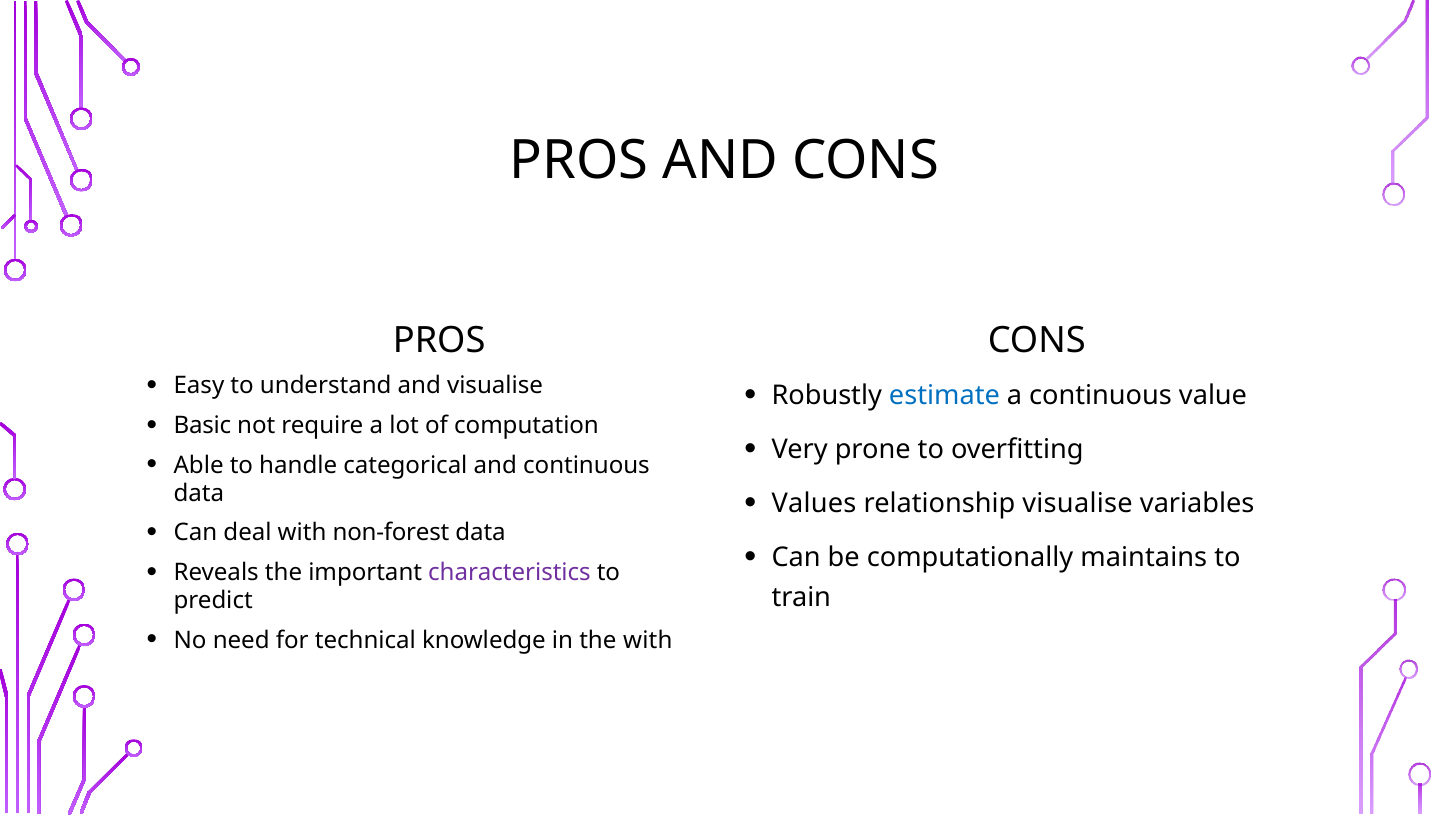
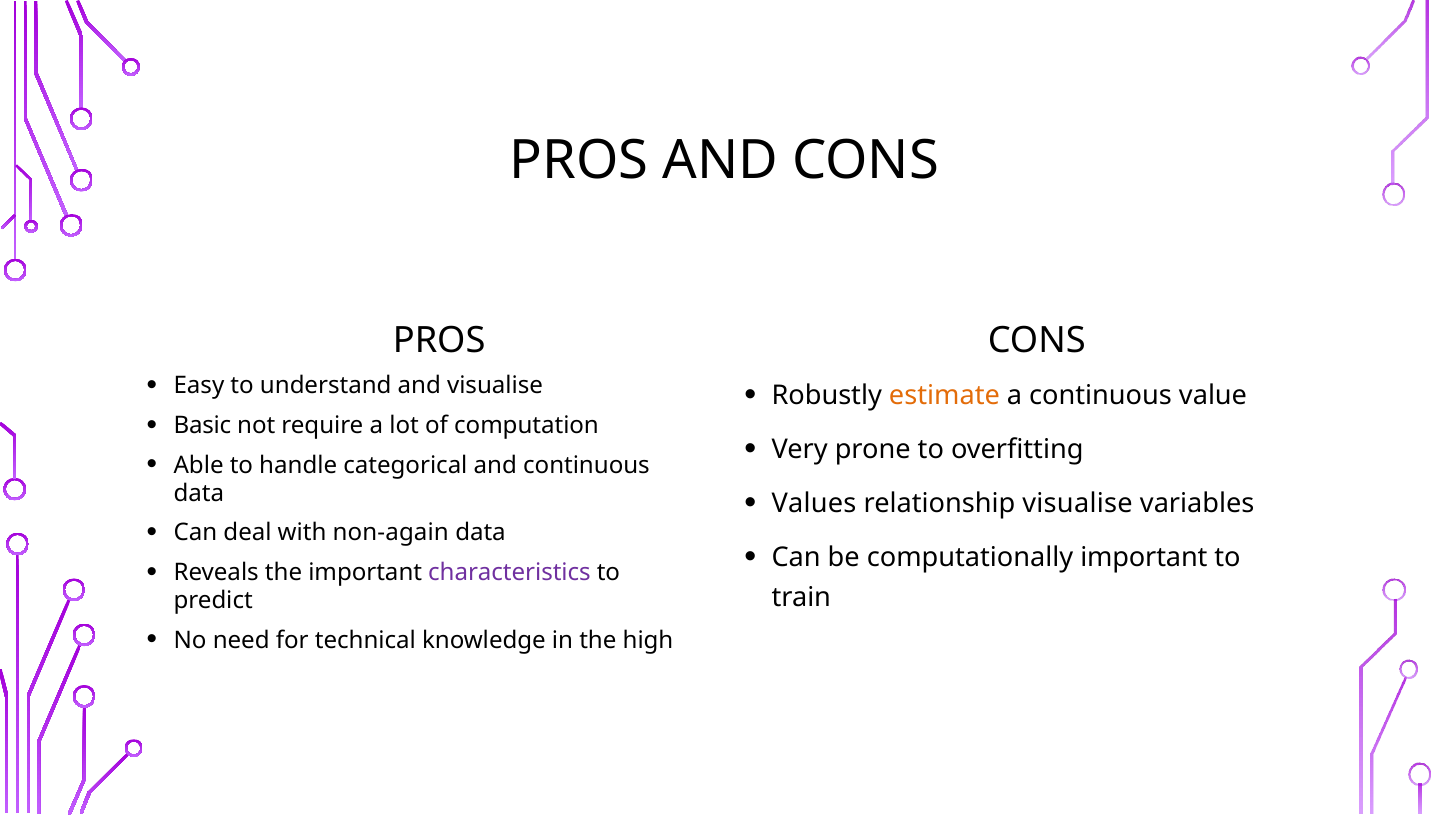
estimate colour: blue -> orange (944, 395)
non-forest: non-forest -> non-again (391, 533)
computationally maintains: maintains -> important (1144, 558)
the with: with -> high (648, 640)
